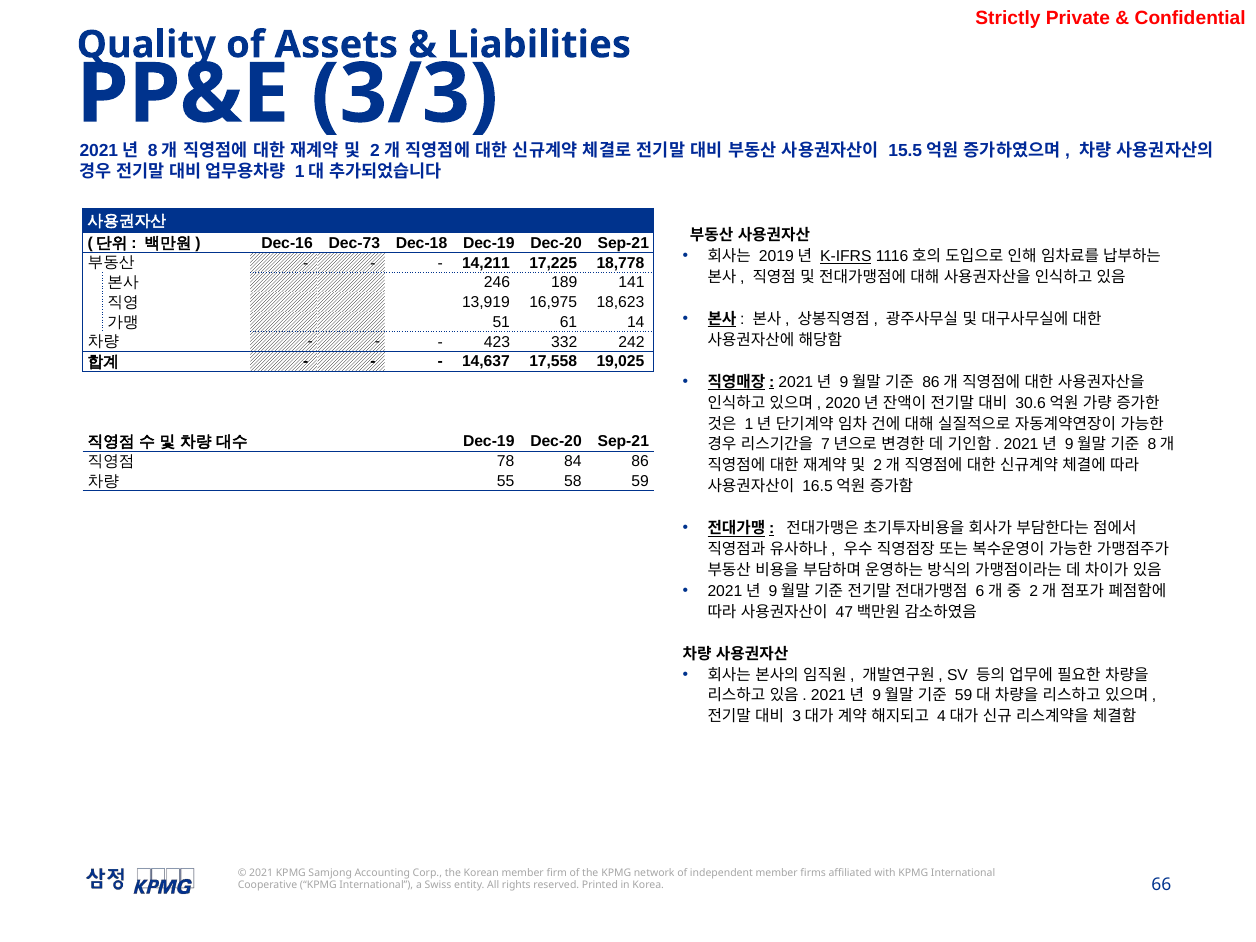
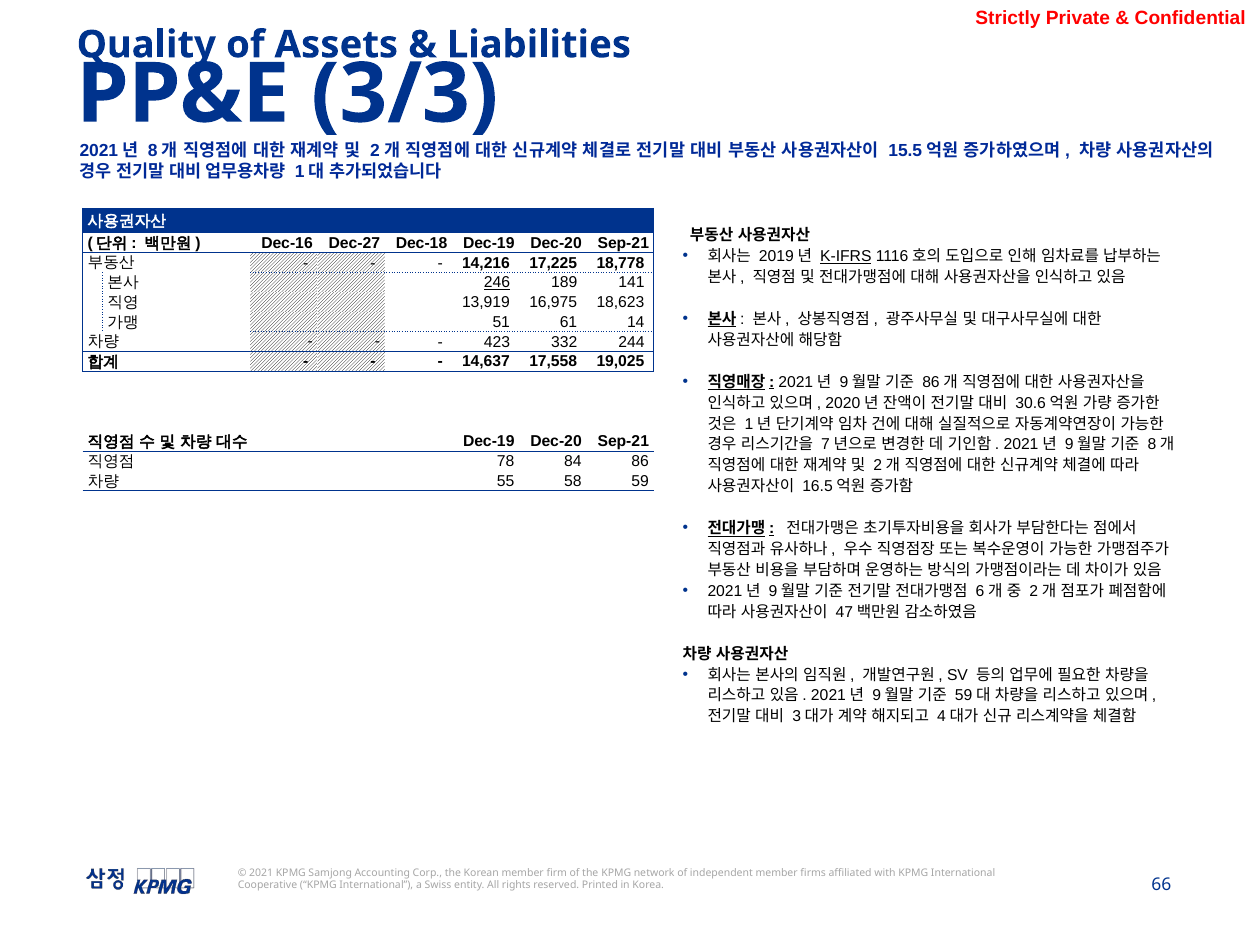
Dec-73: Dec-73 -> Dec-27 (354, 243)
14,211: 14,211 -> 14,216 (486, 263)
246 underline: none -> present (497, 283)
242: 242 -> 244 (632, 342)
